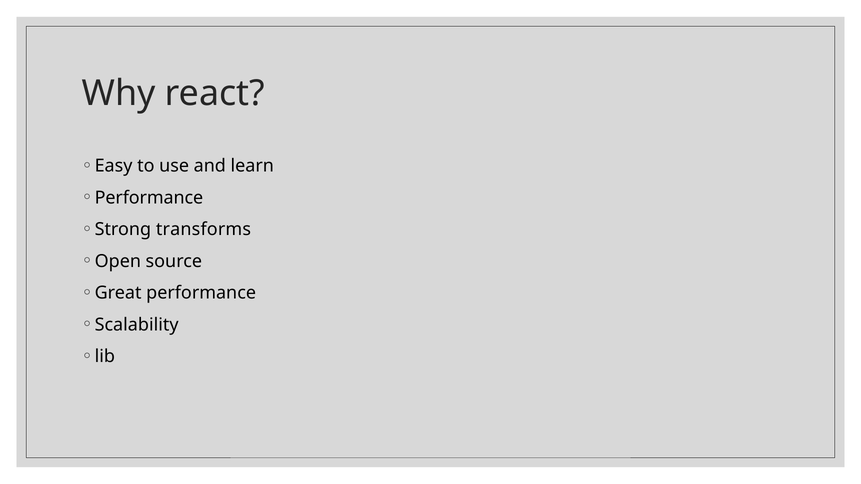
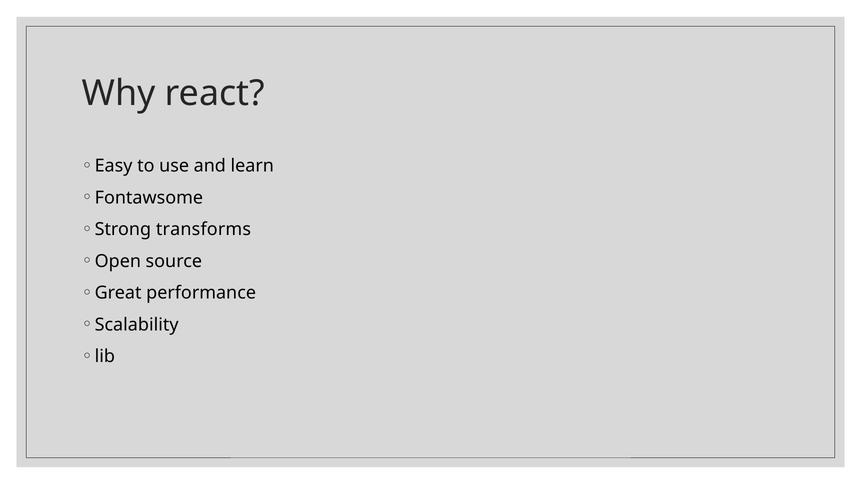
Performance: Performance -> Fontawsome (149, 198)
